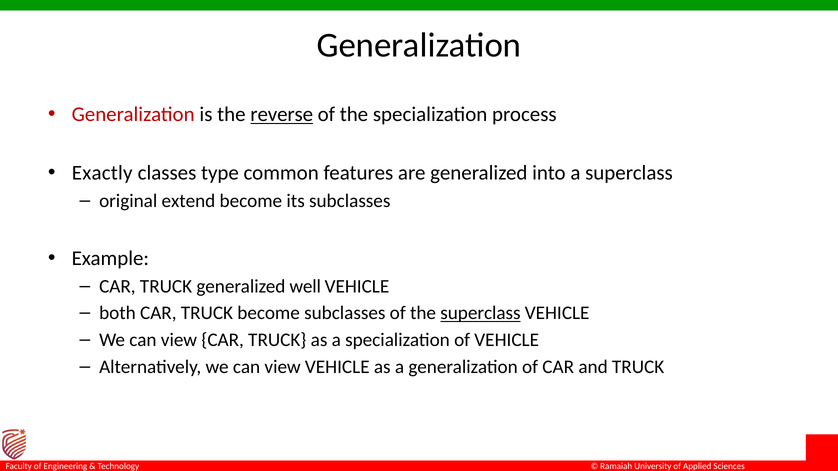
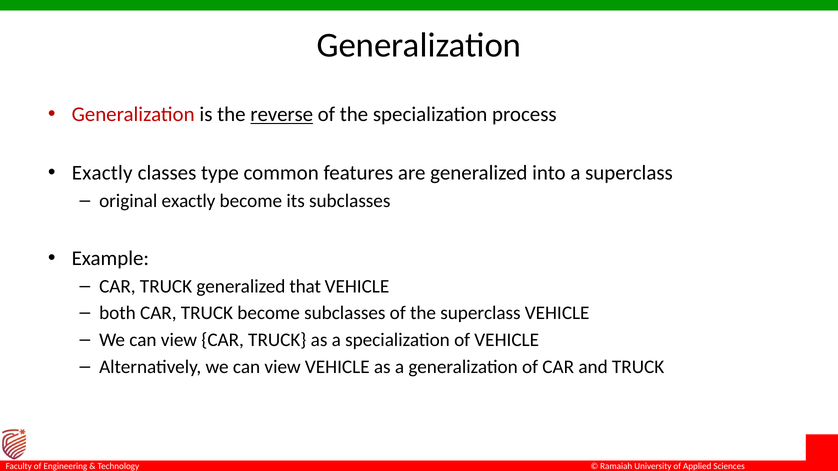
original extend: extend -> exactly (189, 201)
well: well -> that (305, 287)
superclass underline: present -> none (480, 313)
